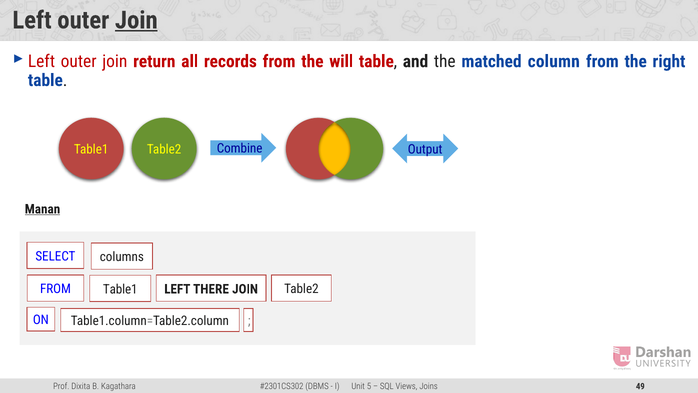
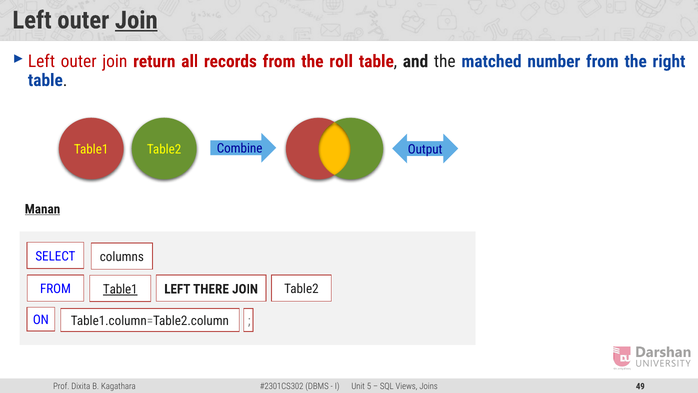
will: will -> roll (341, 61)
column: column -> number (554, 61)
Table1 underline: none -> present (120, 289)
